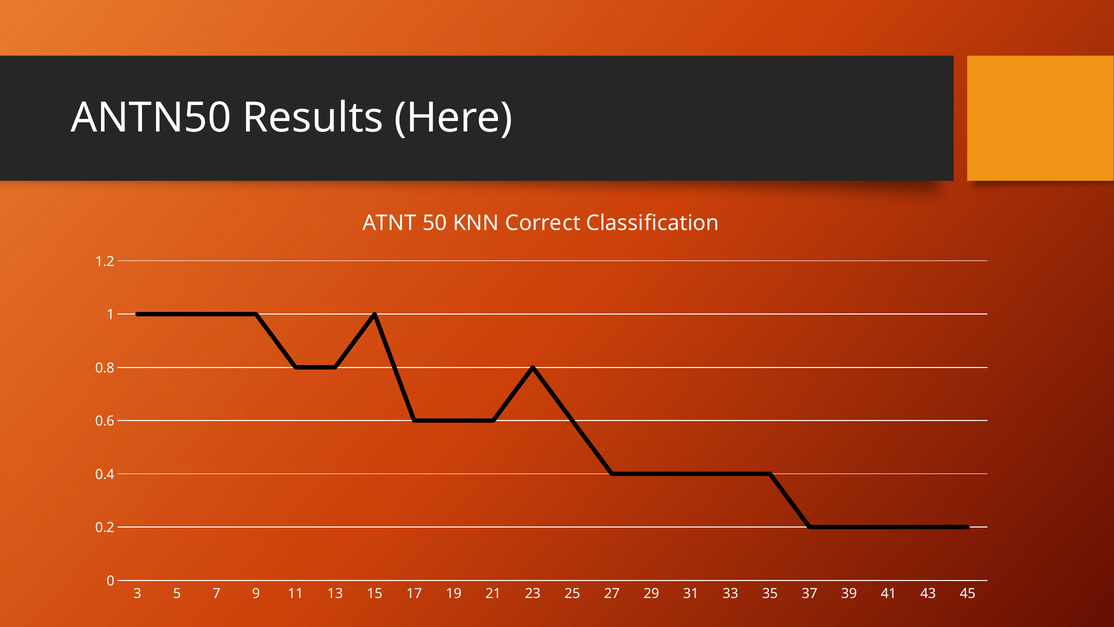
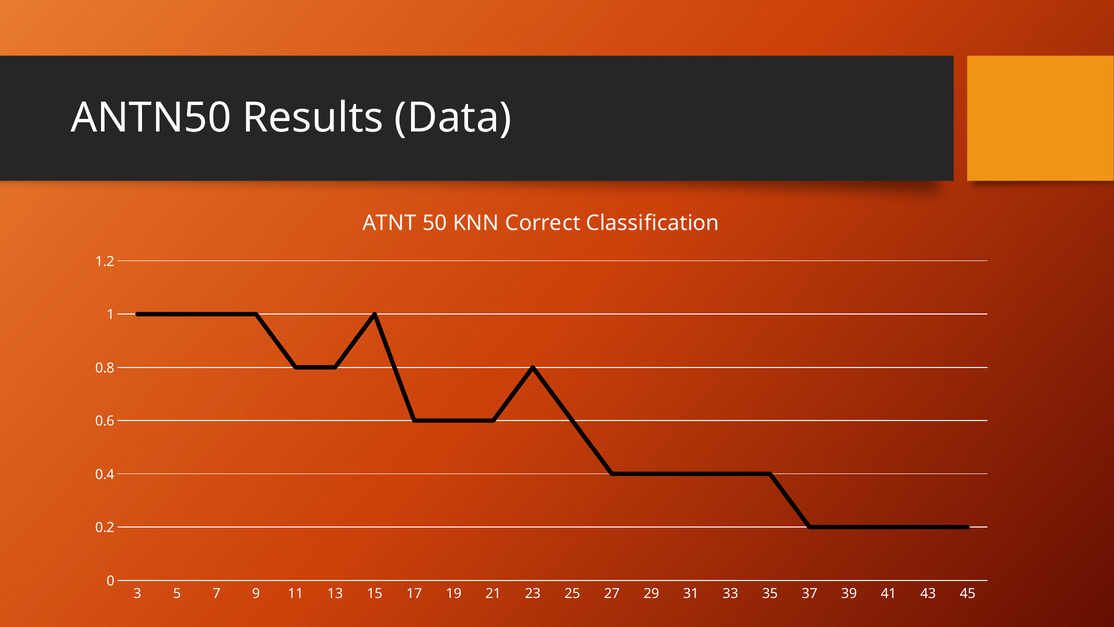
Here: Here -> Data (453, 118)
